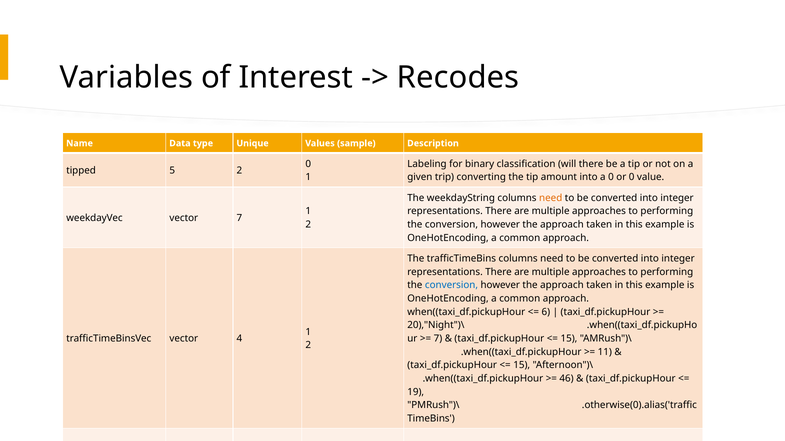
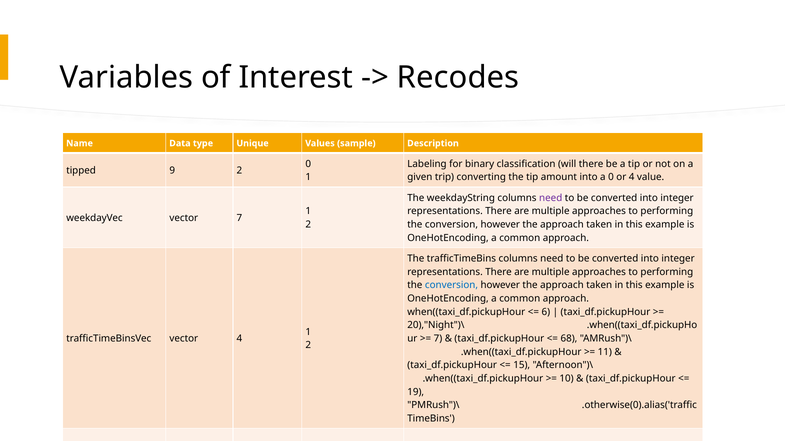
5: 5 -> 9 (172, 171)
or 0: 0 -> 4 (632, 177)
need colour: orange -> purple (551, 198)
15: 15 -> 68 (569, 339)
46: 46 -> 10 (567, 379)
